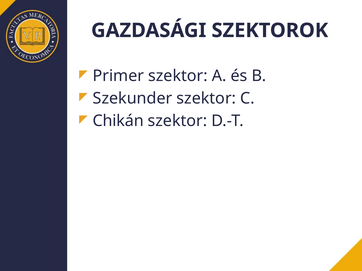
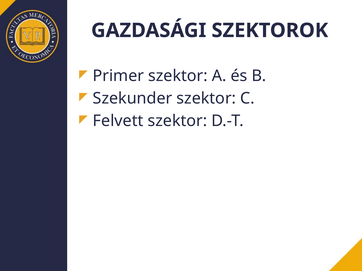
Chikán: Chikán -> Felvett (118, 121)
